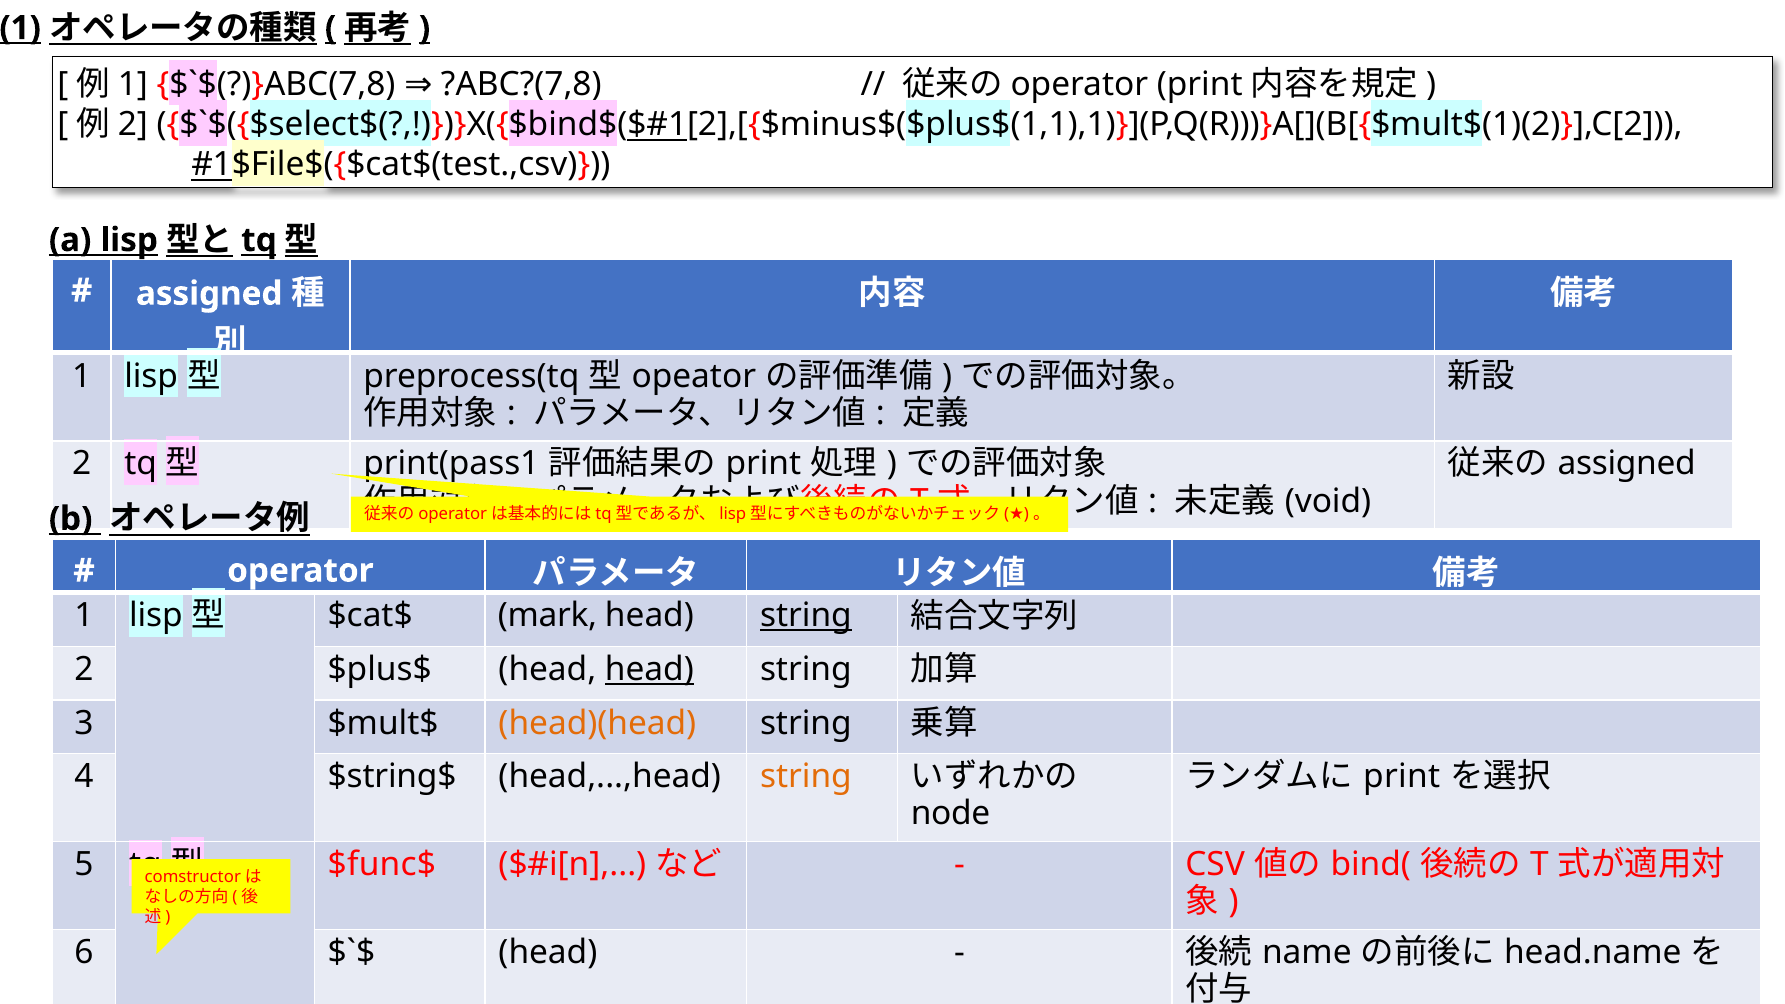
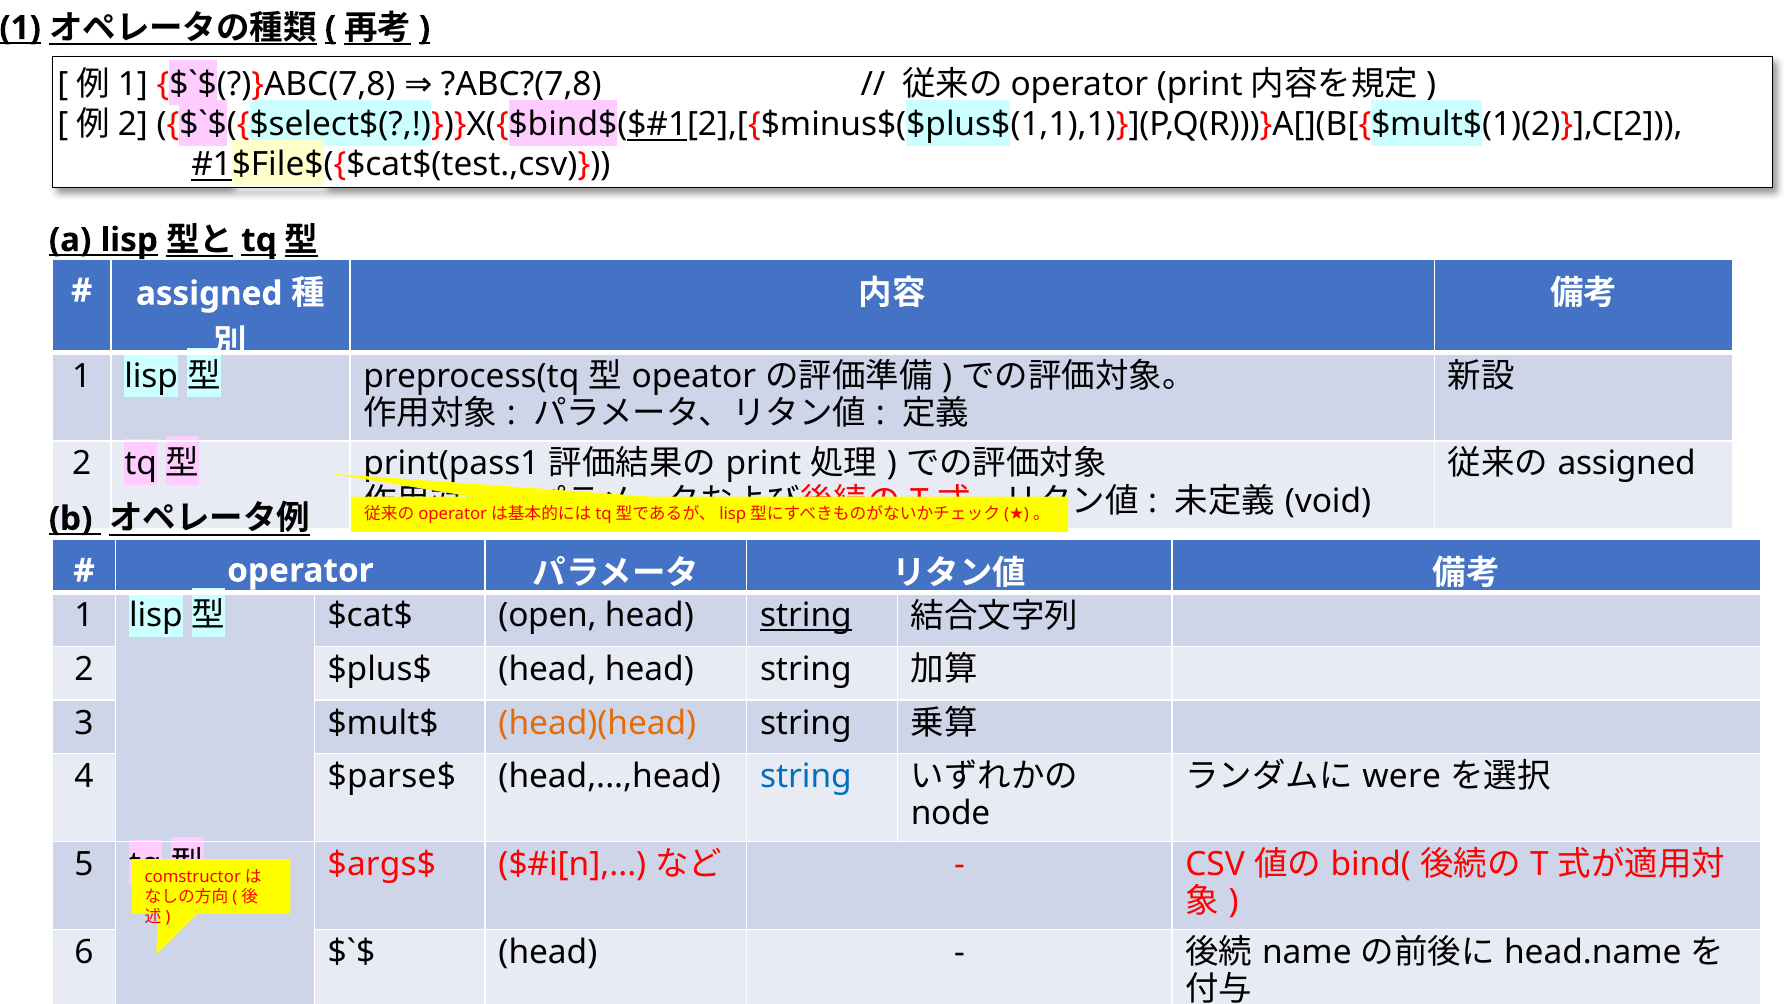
$cat$ mark: mark -> open (547, 616)
head underline: present -> none (649, 669)
print: print -> were (1402, 777)
$string$: $string$ -> $parse$ (392, 777)
string colour: orange -> blue (806, 777)
$func$: $func$ -> $args$ (382, 865)
